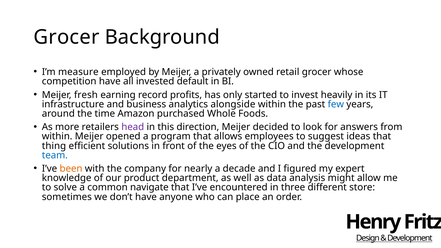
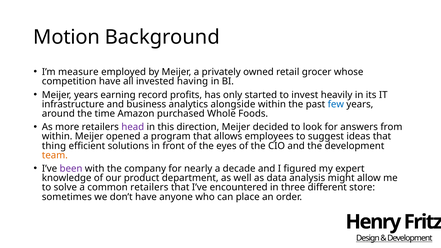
Grocer: Grocer -> Motion (67, 37)
default: default -> having (193, 81)
Meijer fresh: fresh -> years (86, 95)
team colour: blue -> orange (55, 155)
been colour: orange -> purple (71, 169)
common navigate: navigate -> retailers (149, 188)
